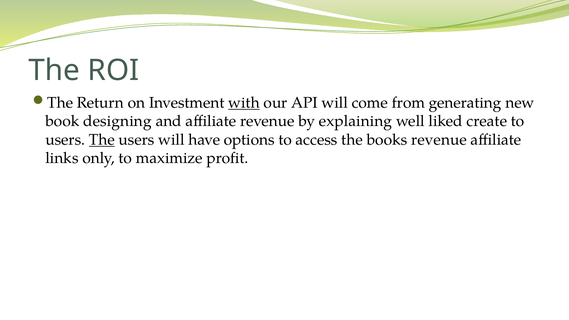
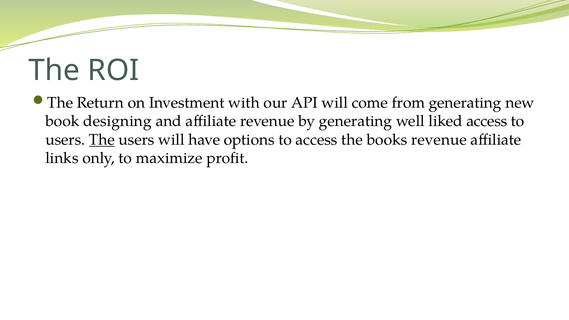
with underline: present -> none (244, 103)
by explaining: explaining -> generating (355, 121)
liked create: create -> access (487, 121)
